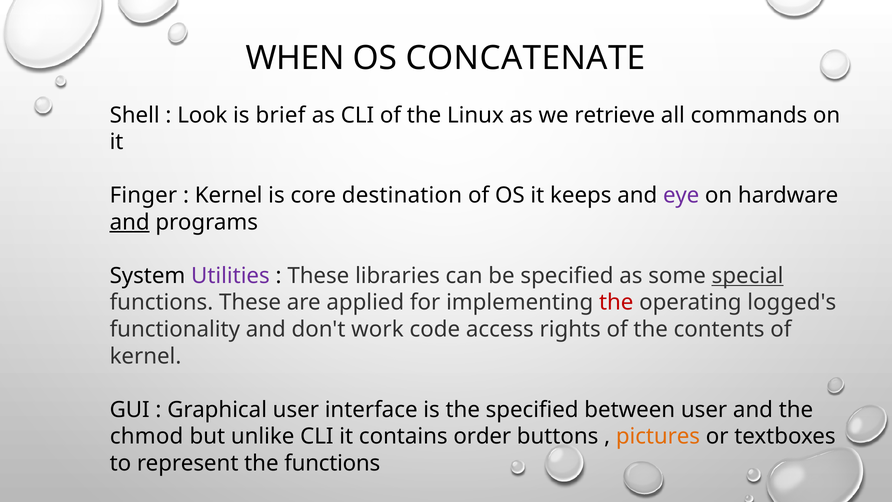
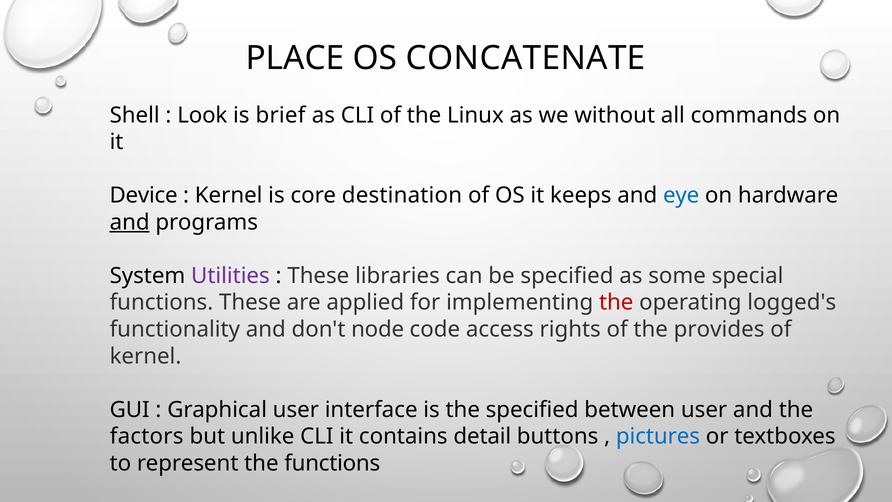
WHEN: WHEN -> PLACE (295, 58)
retrieve: retrieve -> without (615, 115)
Finger: Finger -> Device (144, 195)
eye colour: purple -> blue (681, 195)
special underline: present -> none (748, 276)
don't work: work -> node (378, 329)
contents: contents -> provides (719, 329)
chmod: chmod -> factors (147, 436)
order: order -> detail (482, 436)
pictures colour: orange -> blue (658, 436)
